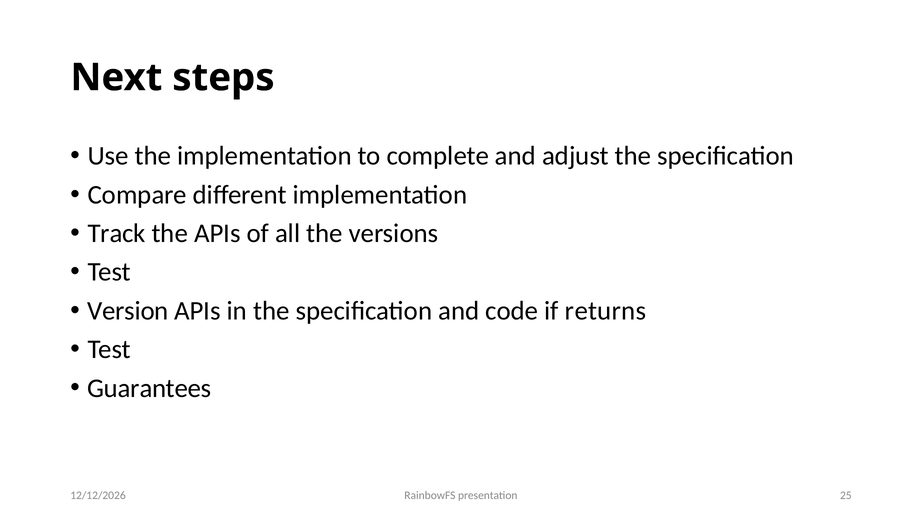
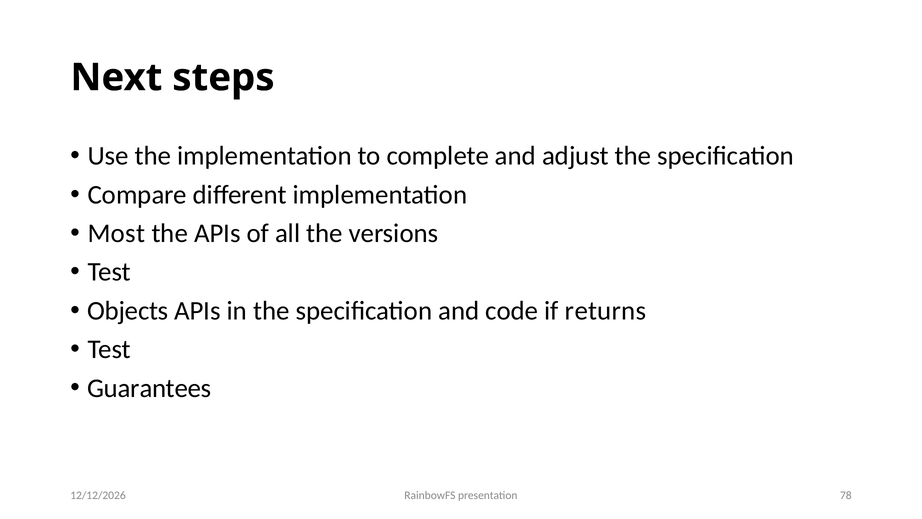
Track: Track -> Most (116, 233)
Version: Version -> Objects (128, 311)
25: 25 -> 78 (846, 495)
